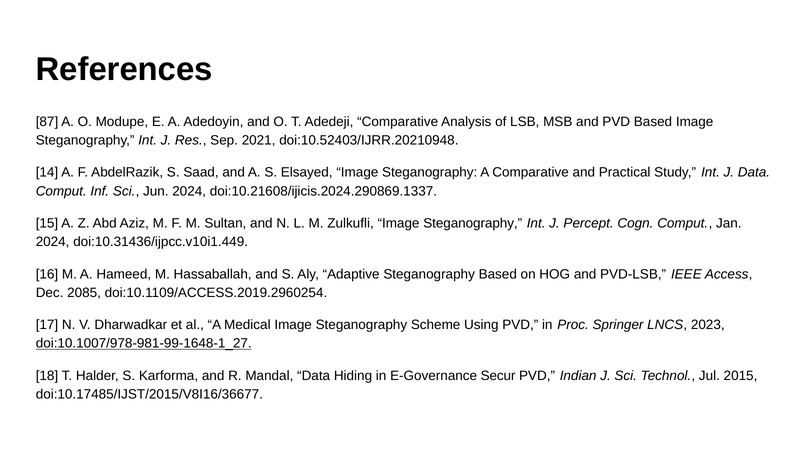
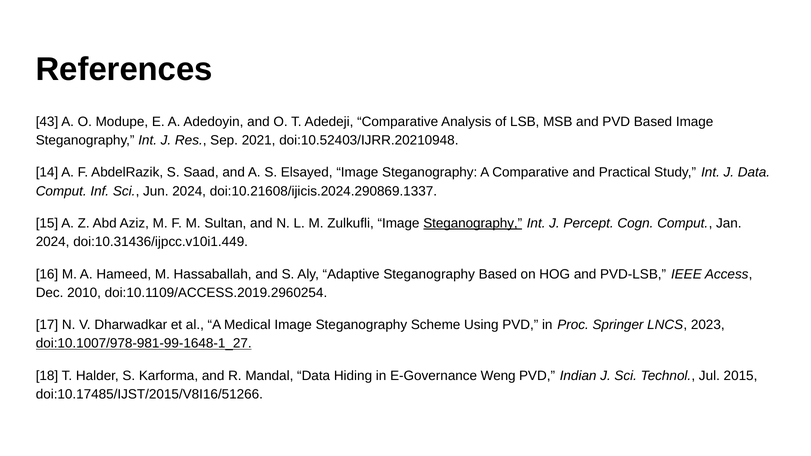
87: 87 -> 43 (47, 122)
Steganography underline: none -> present (473, 223)
2085: 2085 -> 2010 (84, 293)
Secur: Secur -> Weng (498, 376)
doi:10.17485/IJST/2015/V8I16/36677: doi:10.17485/IJST/2015/V8I16/36677 -> doi:10.17485/IJST/2015/V8I16/51266 (149, 394)
